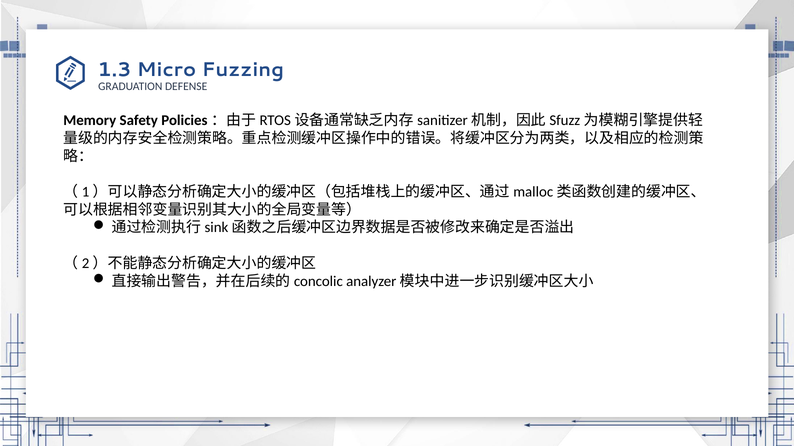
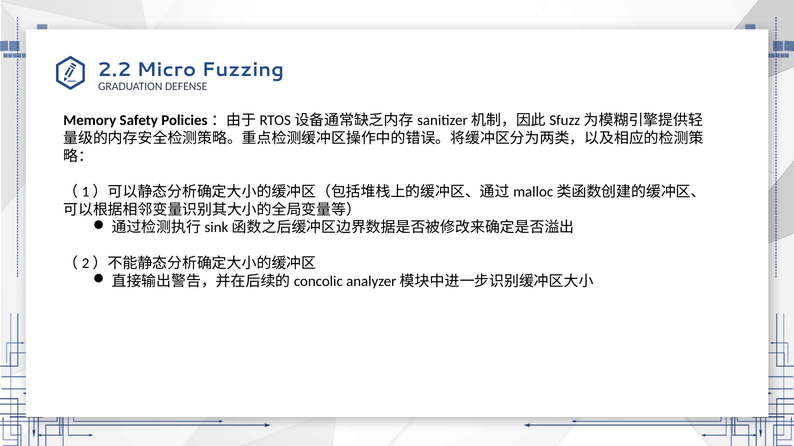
1.3: 1.3 -> 2.2 (114, 70)
